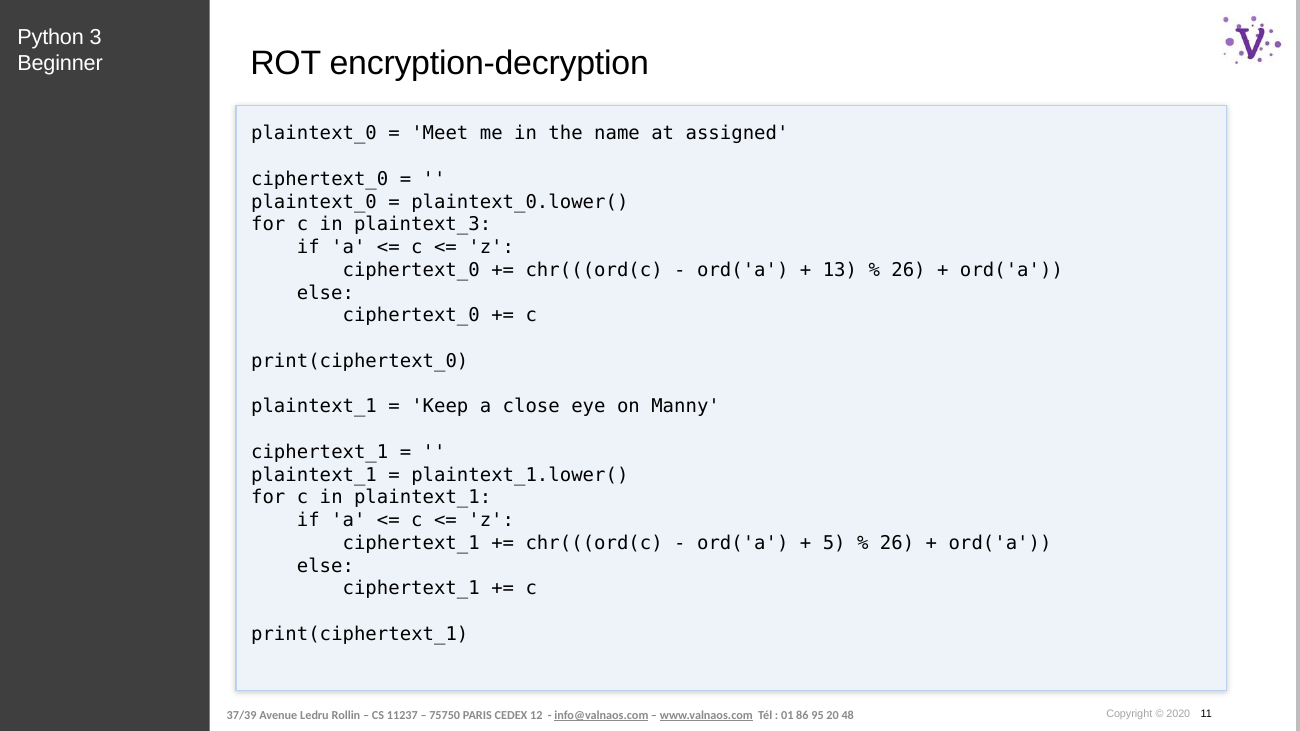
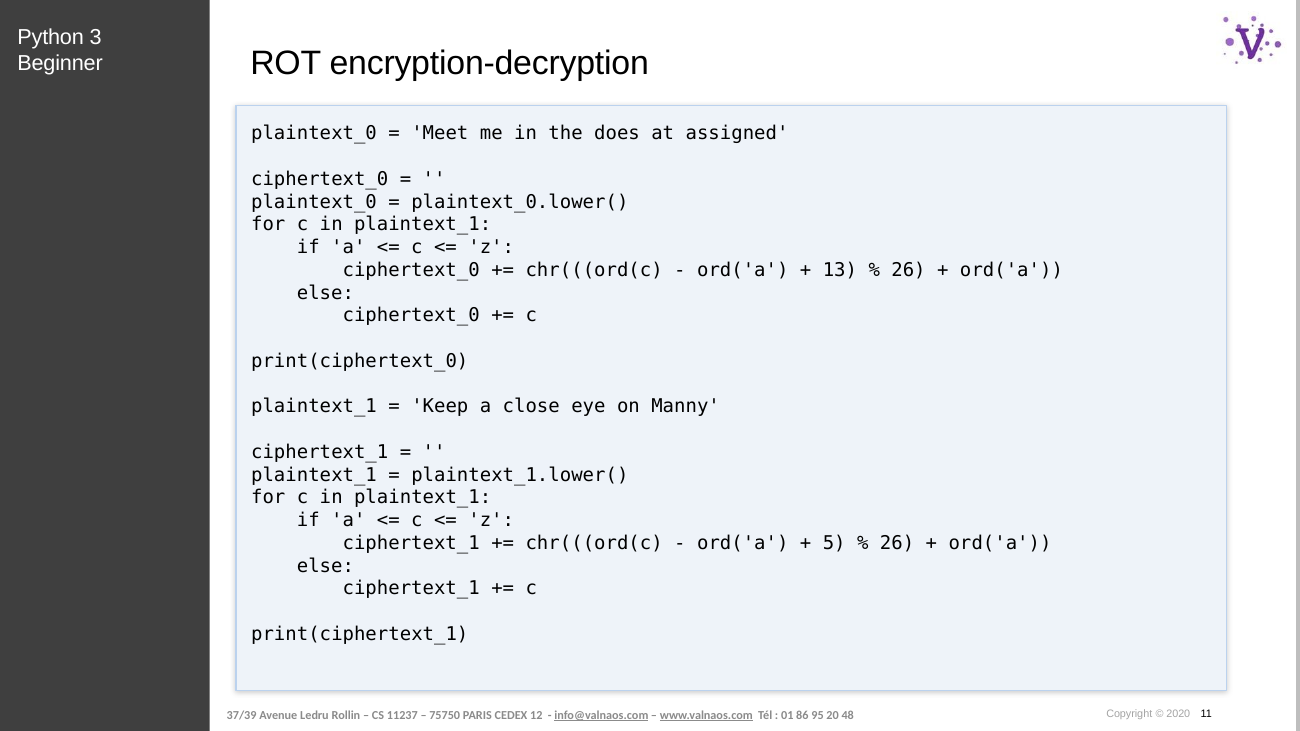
name: name -> does (617, 134)
plaintext_3: plaintext_3 -> plaintext_1 (423, 225)
